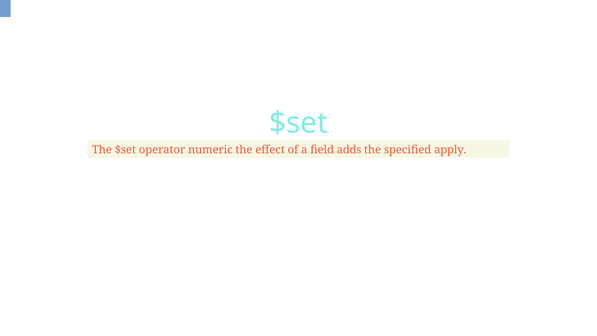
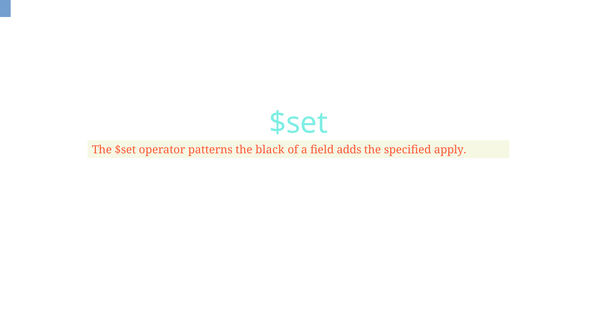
numeric: numeric -> patterns (210, 150)
effect: effect -> black (270, 150)
